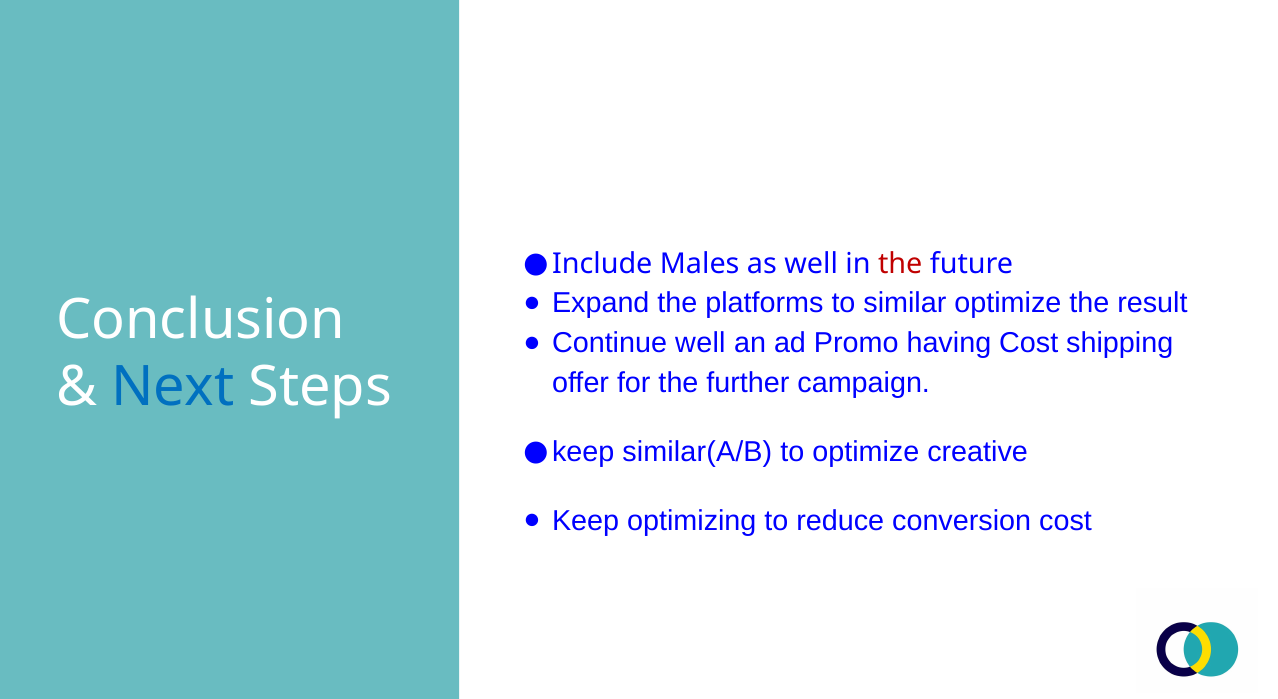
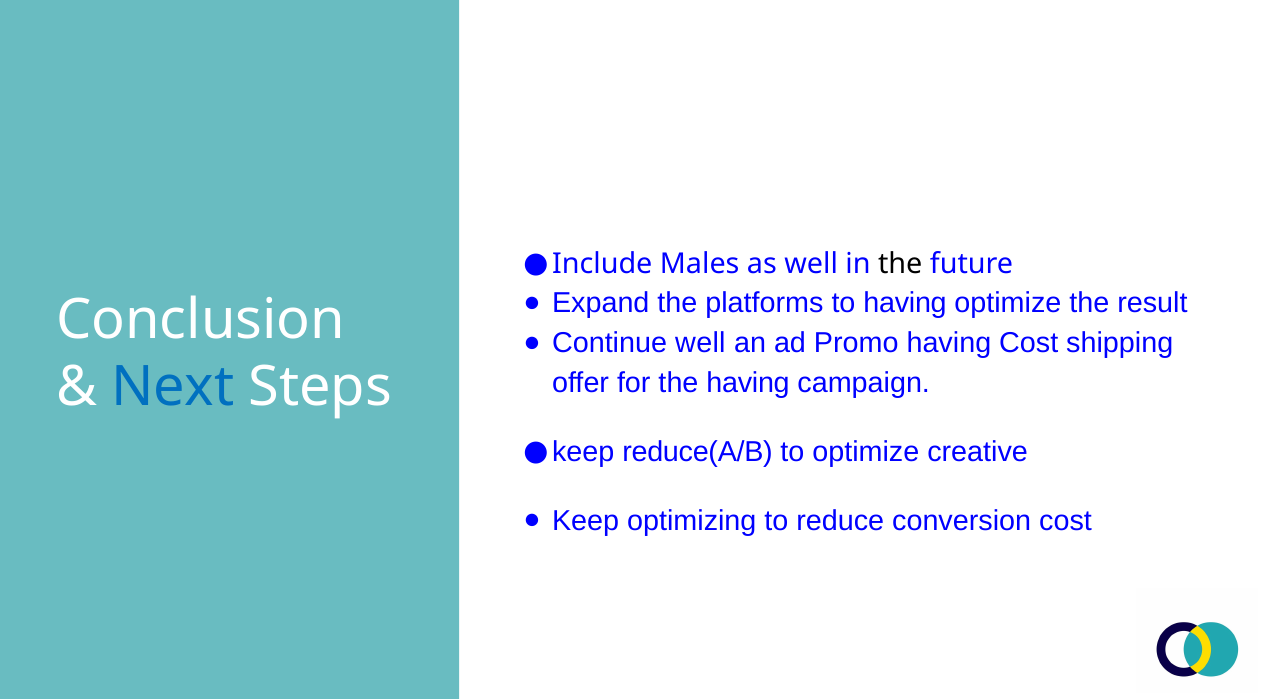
the colour: red -> black (900, 264)
to similar: similar -> having (905, 303)
the further: further -> having (748, 383)
similar(A/B: similar(A/B -> reduce(A/B (698, 452)
